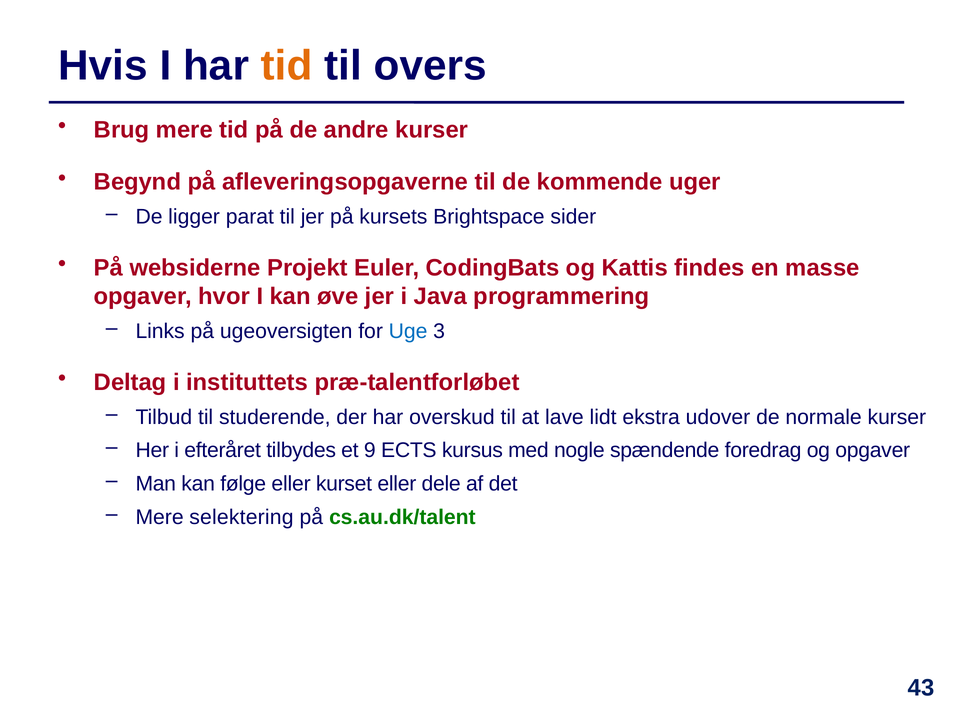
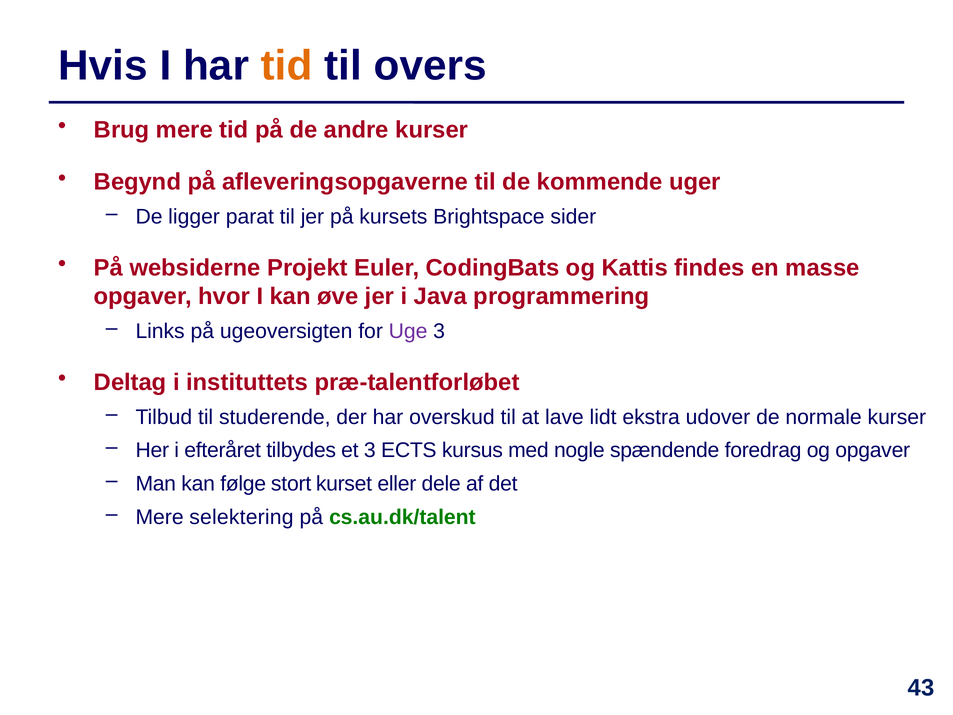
Uge colour: blue -> purple (408, 331)
et 9: 9 -> 3 (370, 450)
følge eller: eller -> stort (291, 484)
